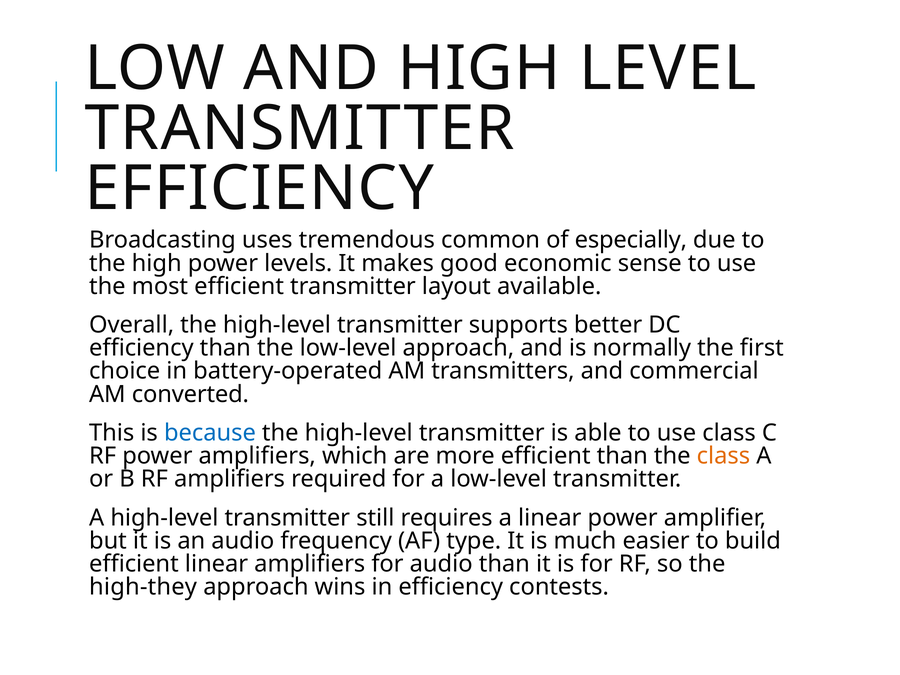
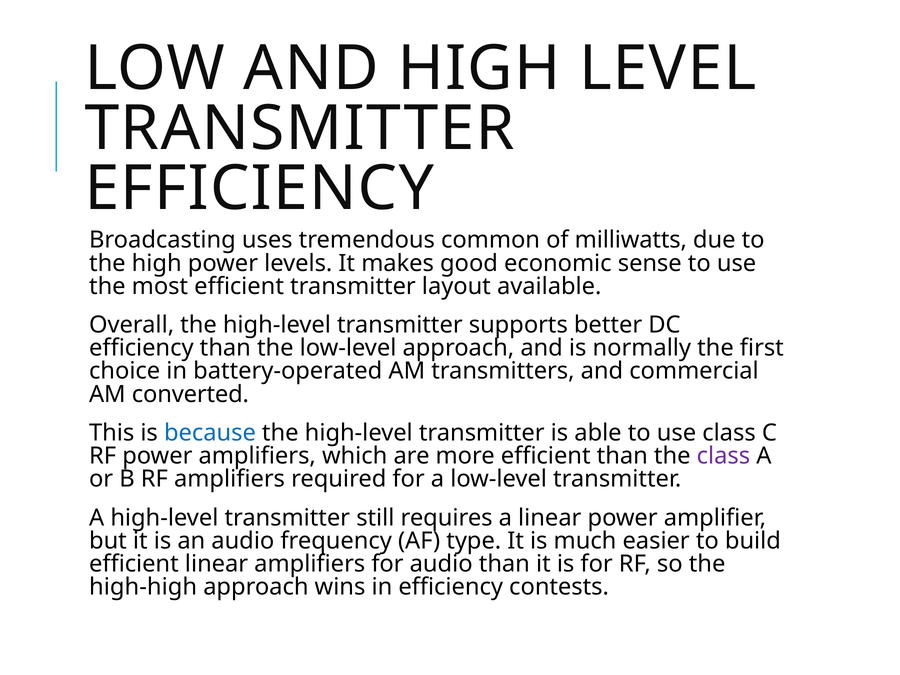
especially: especially -> milliwatts (631, 240)
class colour: orange -> purple (723, 456)
high-they: high-they -> high-high (143, 587)
